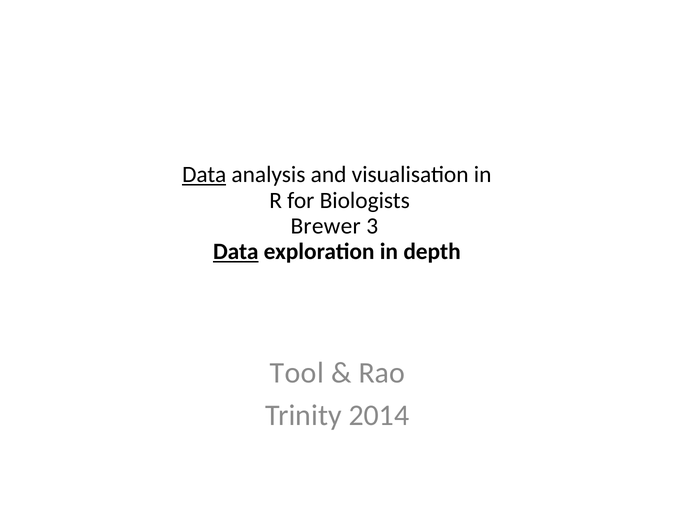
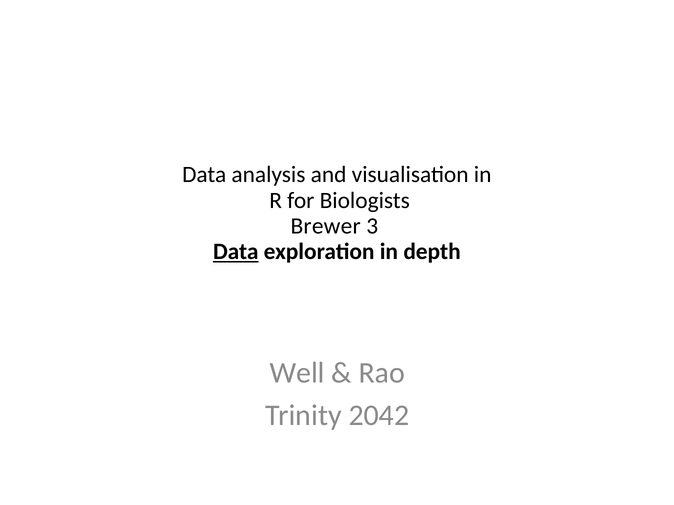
Data underline: present -> none (204, 175)
Tool: Tool -> Well (297, 373)
2014: 2014 -> 2042 (379, 416)
